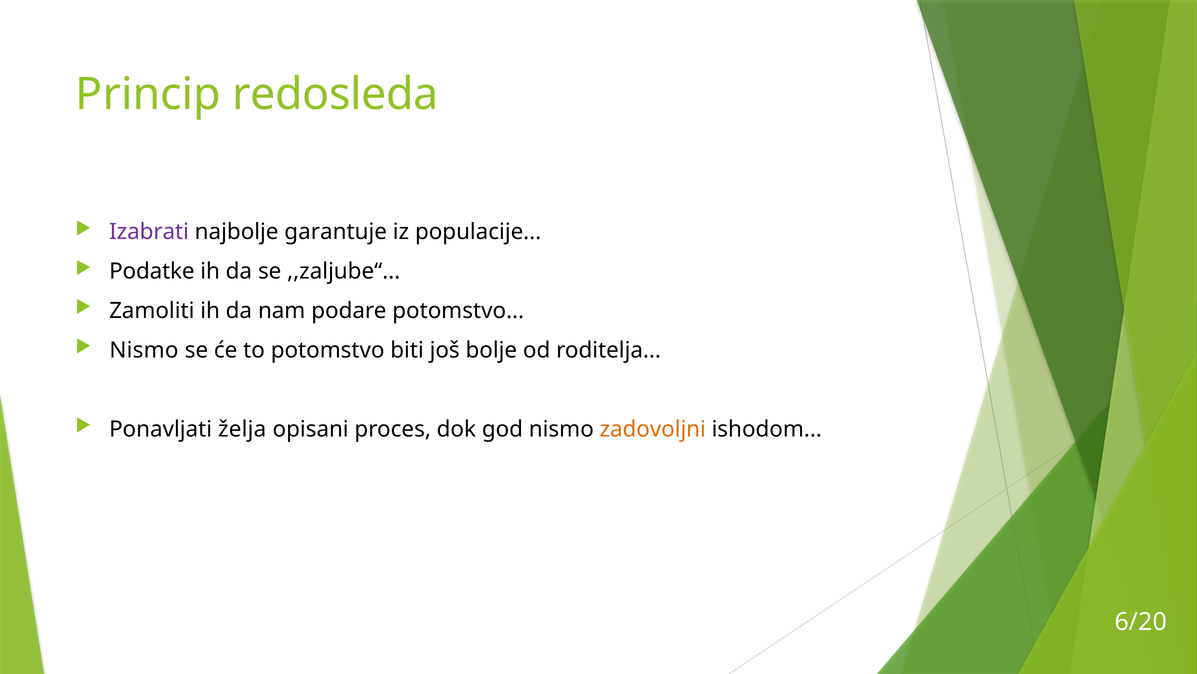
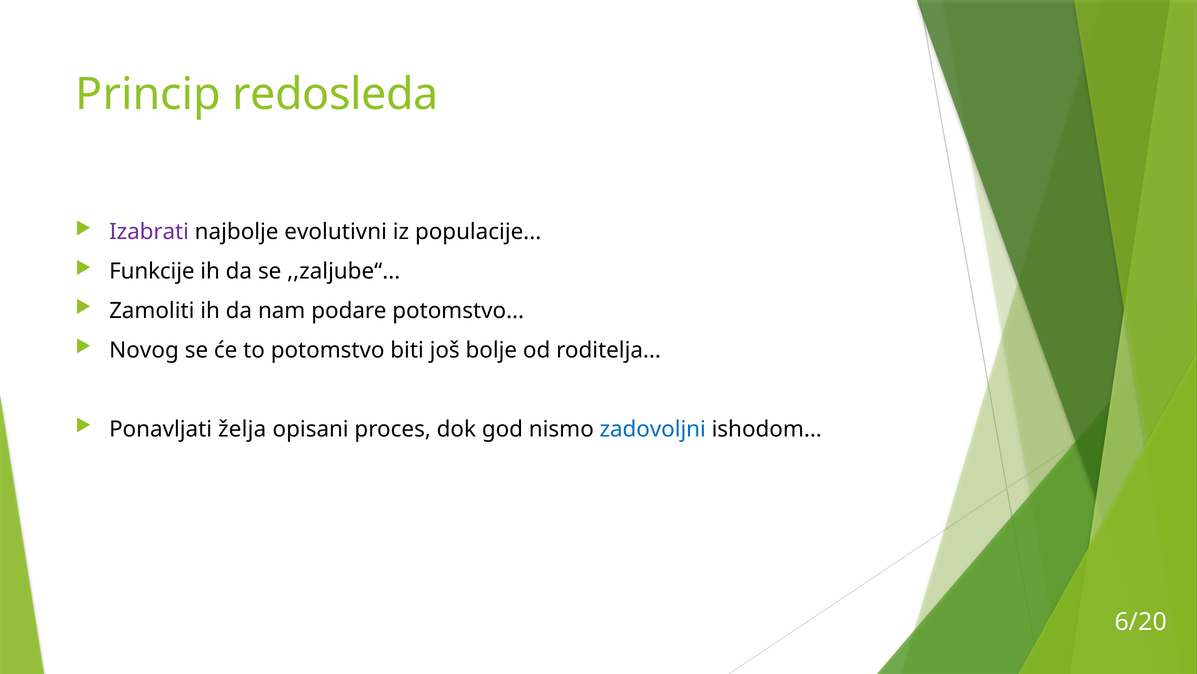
garantuje: garantuje -> evolutivni (336, 232)
Podatke: Podatke -> Funkcije (152, 271)
Nismo: Nismo -> Novog (144, 350)
zadovoljni colour: orange -> blue (653, 429)
